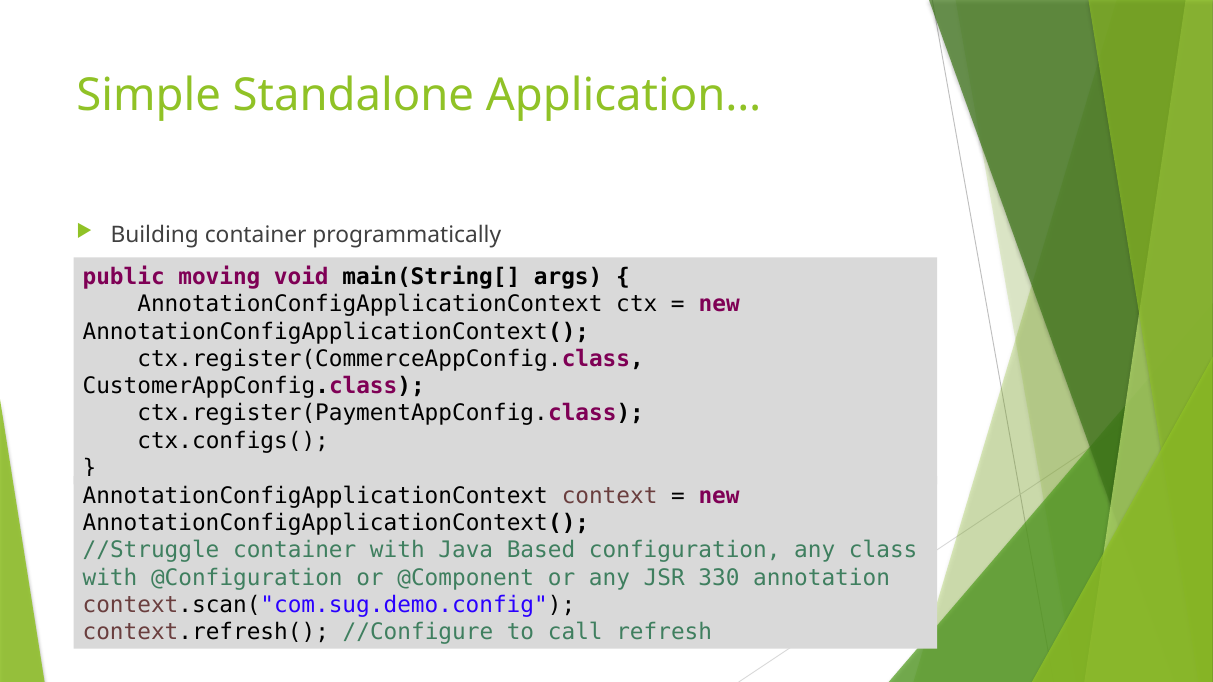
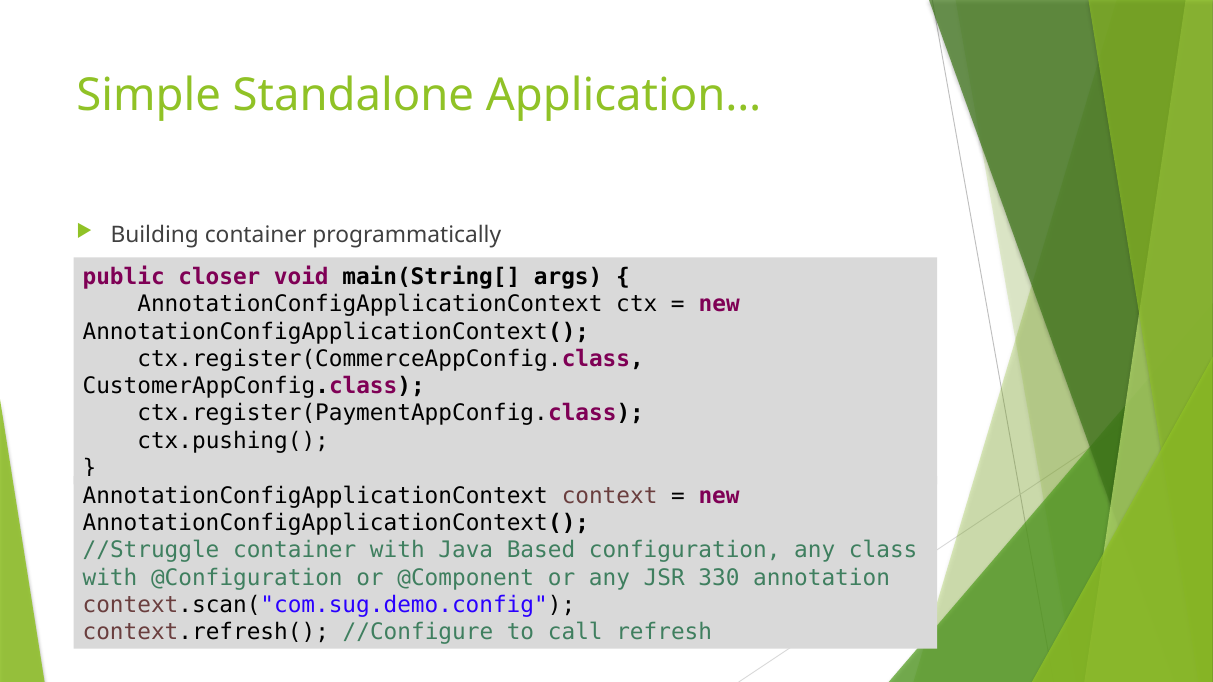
moving: moving -> closer (219, 277)
ctx.configs(: ctx.configs( -> ctx.pushing( (233, 441)
